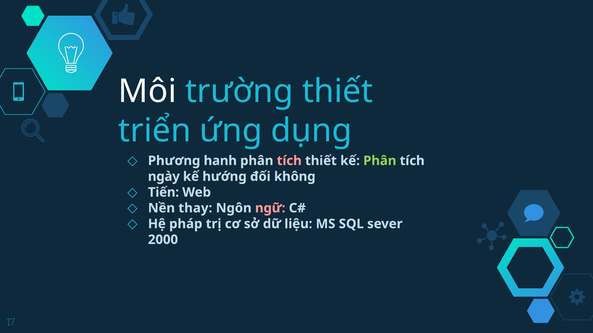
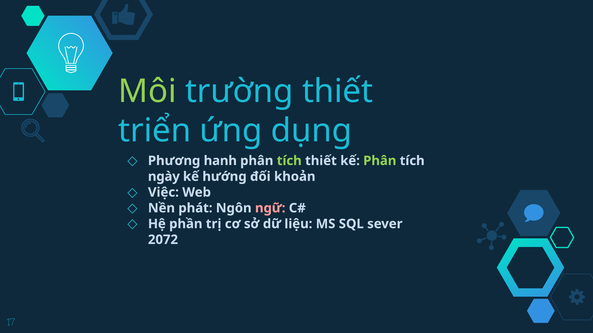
Môi colour: white -> light green (147, 91)
tích colour: pink -> light green (289, 161)
không: không -> khoản (295, 177)
Tiến: Tiến -> Việc (163, 193)
thay: thay -> phát (195, 208)
pháp: pháp -> phần (186, 224)
2000: 2000 -> 2072 (163, 240)
